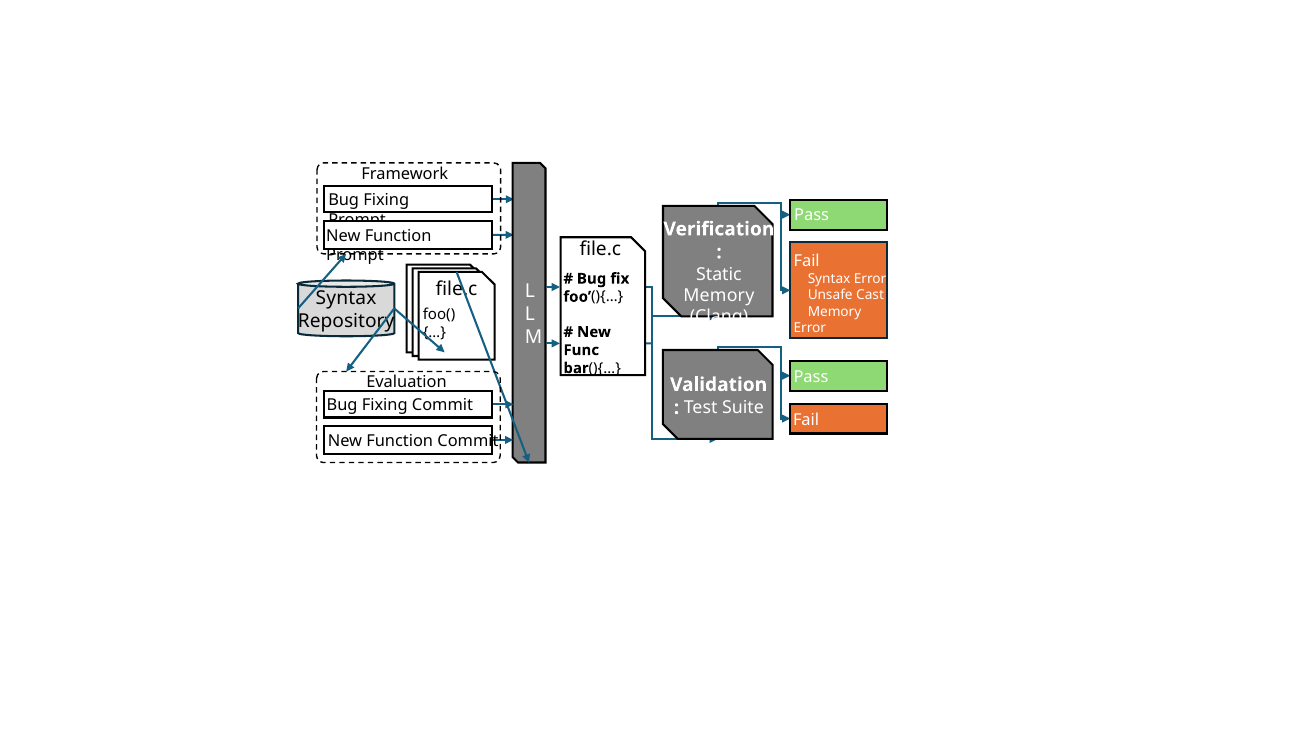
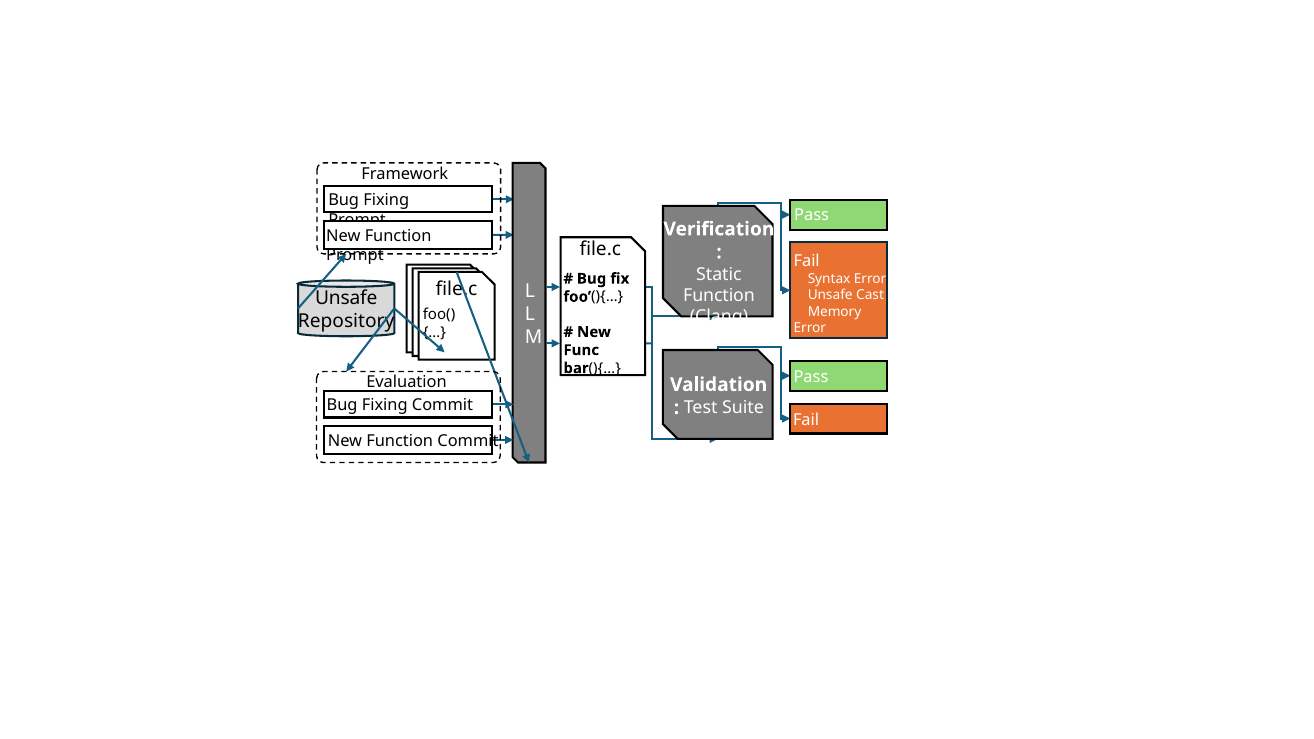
Memory: Memory -> Function (719, 296)
Syntax: Syntax -> Unsafe (346, 298)
